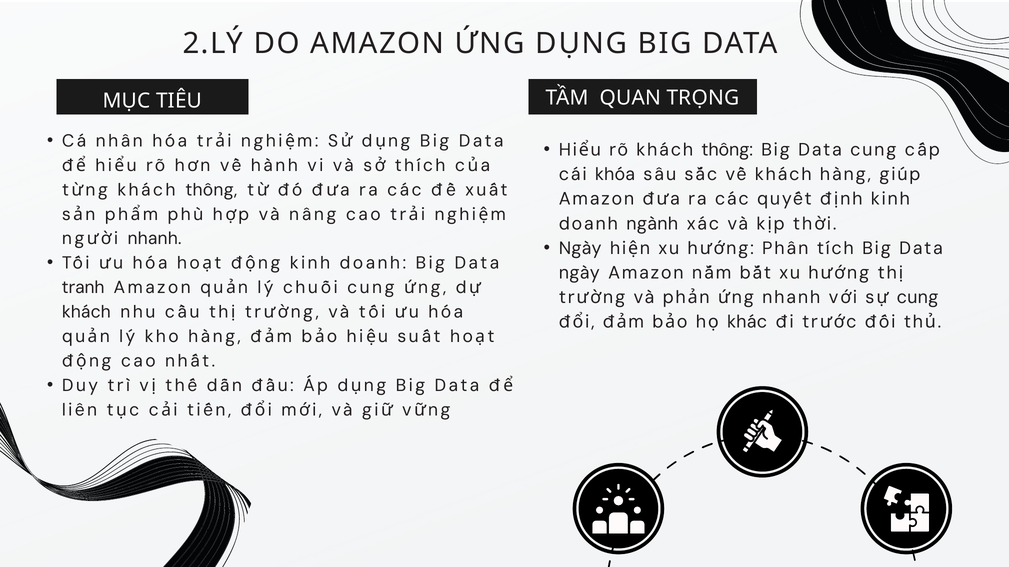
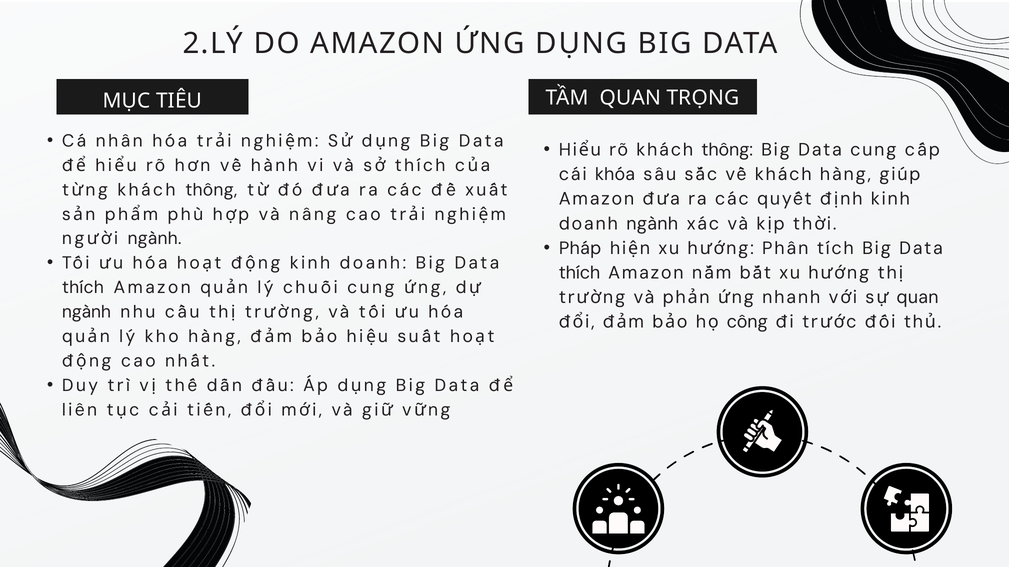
nhanh: nhanh -> ngành (155, 239)
Ngày: Ngày -> Pháp (580, 248)
ngày: ngày -> thích (579, 273)
tranh: tranh -> thích (83, 288)
cung: cung -> quan (918, 298)
khách: khách -> ngành (87, 312)
khác: khác -> công (747, 322)
